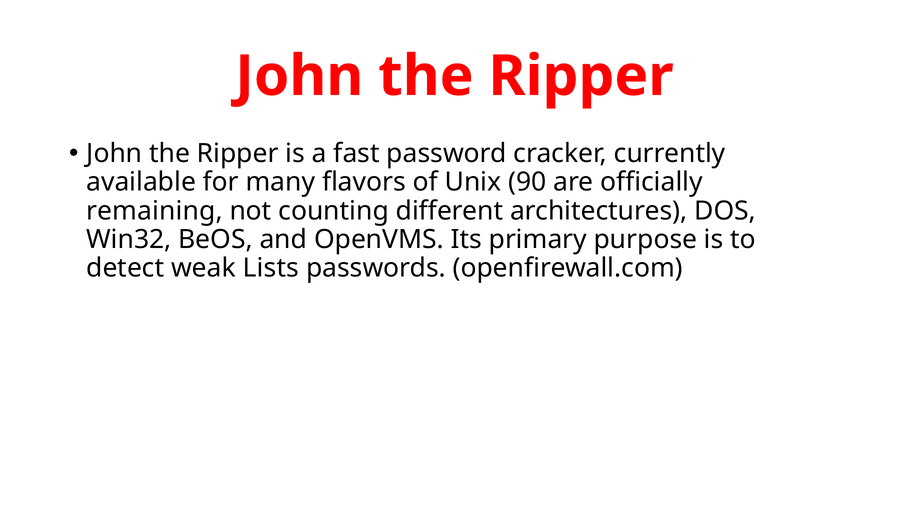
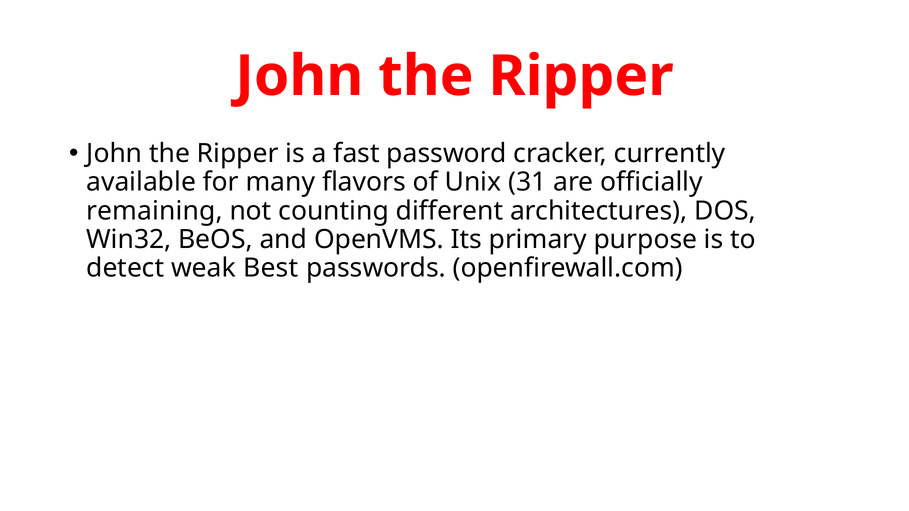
90: 90 -> 31 (527, 182)
Lists: Lists -> Best (271, 268)
